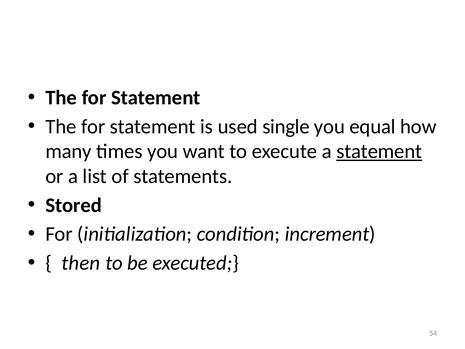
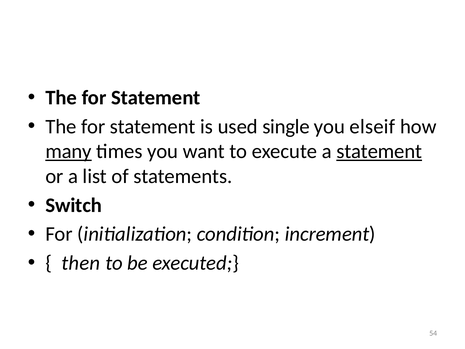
equal: equal -> elseif (372, 126)
many underline: none -> present (68, 151)
Stored: Stored -> Switch (74, 205)
